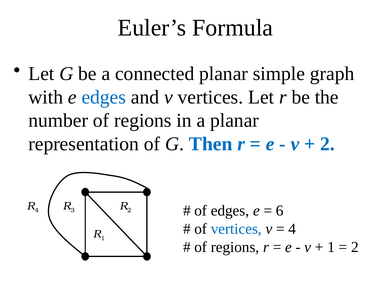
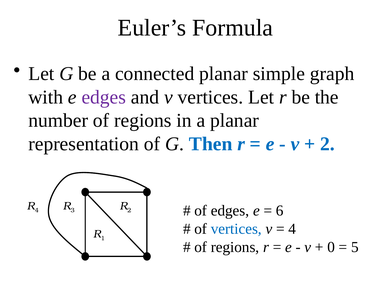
edges colour: blue -> purple (104, 97)
1: 1 -> 0 (331, 247)
2: 2 -> 5 (355, 247)
